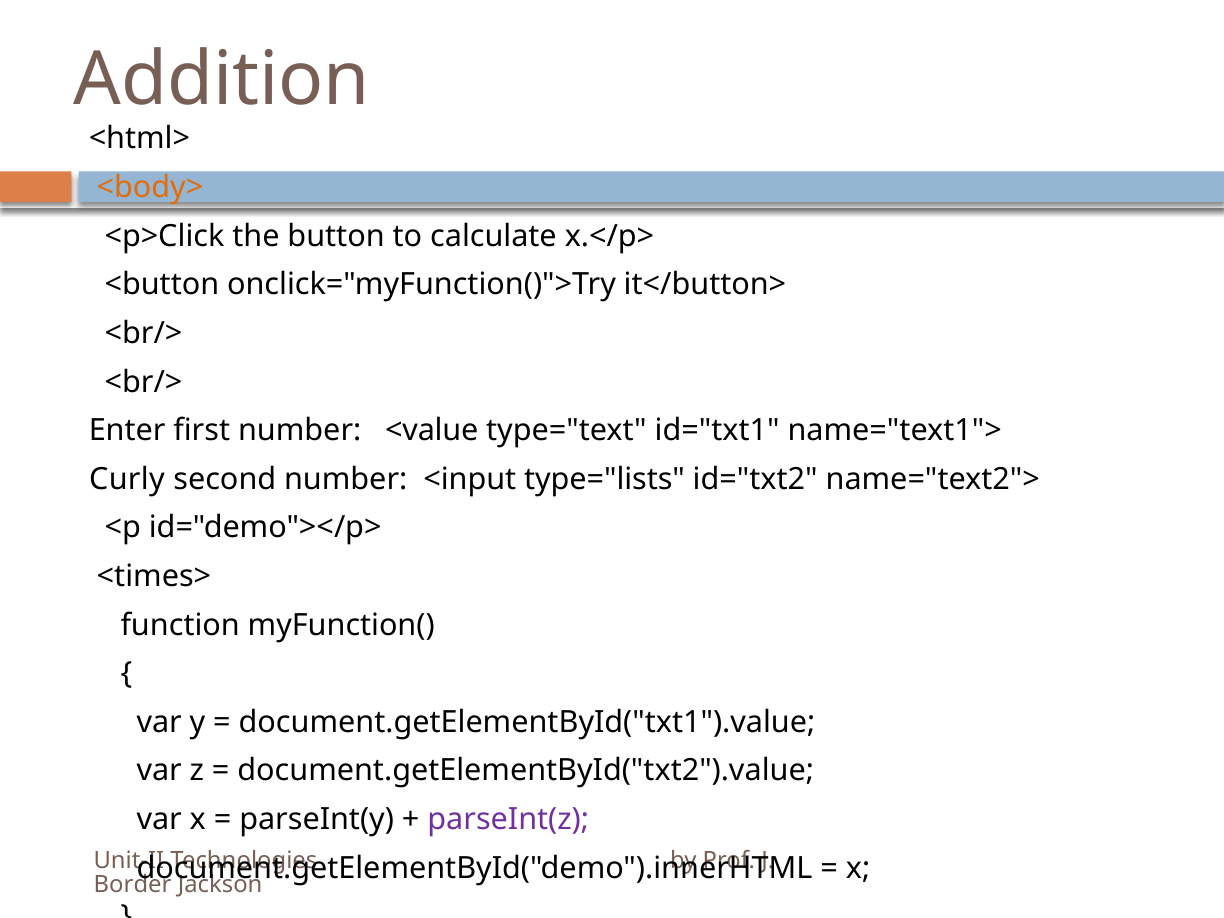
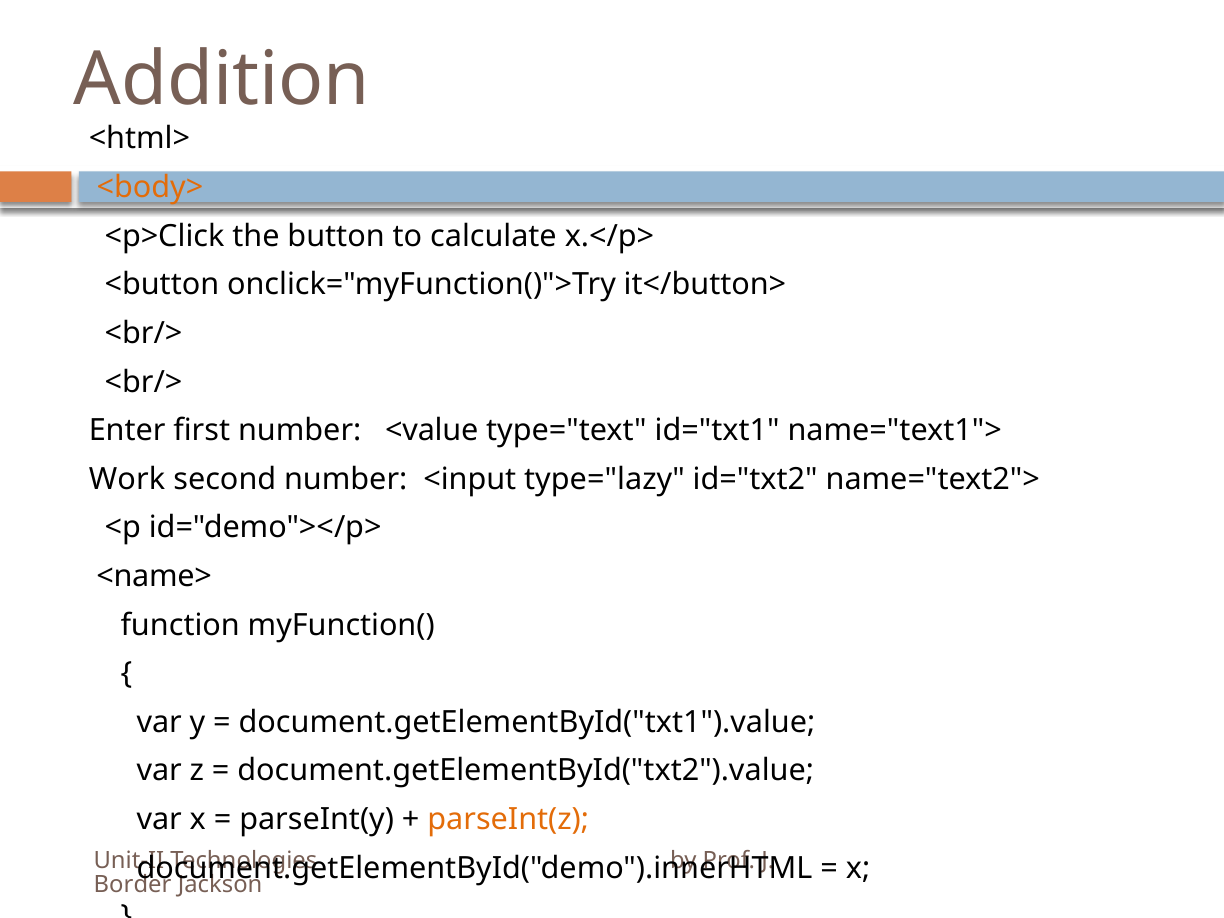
Curly: Curly -> Work (127, 479)
type="lists: type="lists -> type="lazy (604, 479)
<times>: <times> -> <name> (154, 576)
parseInt(z colour: purple -> orange (508, 820)
